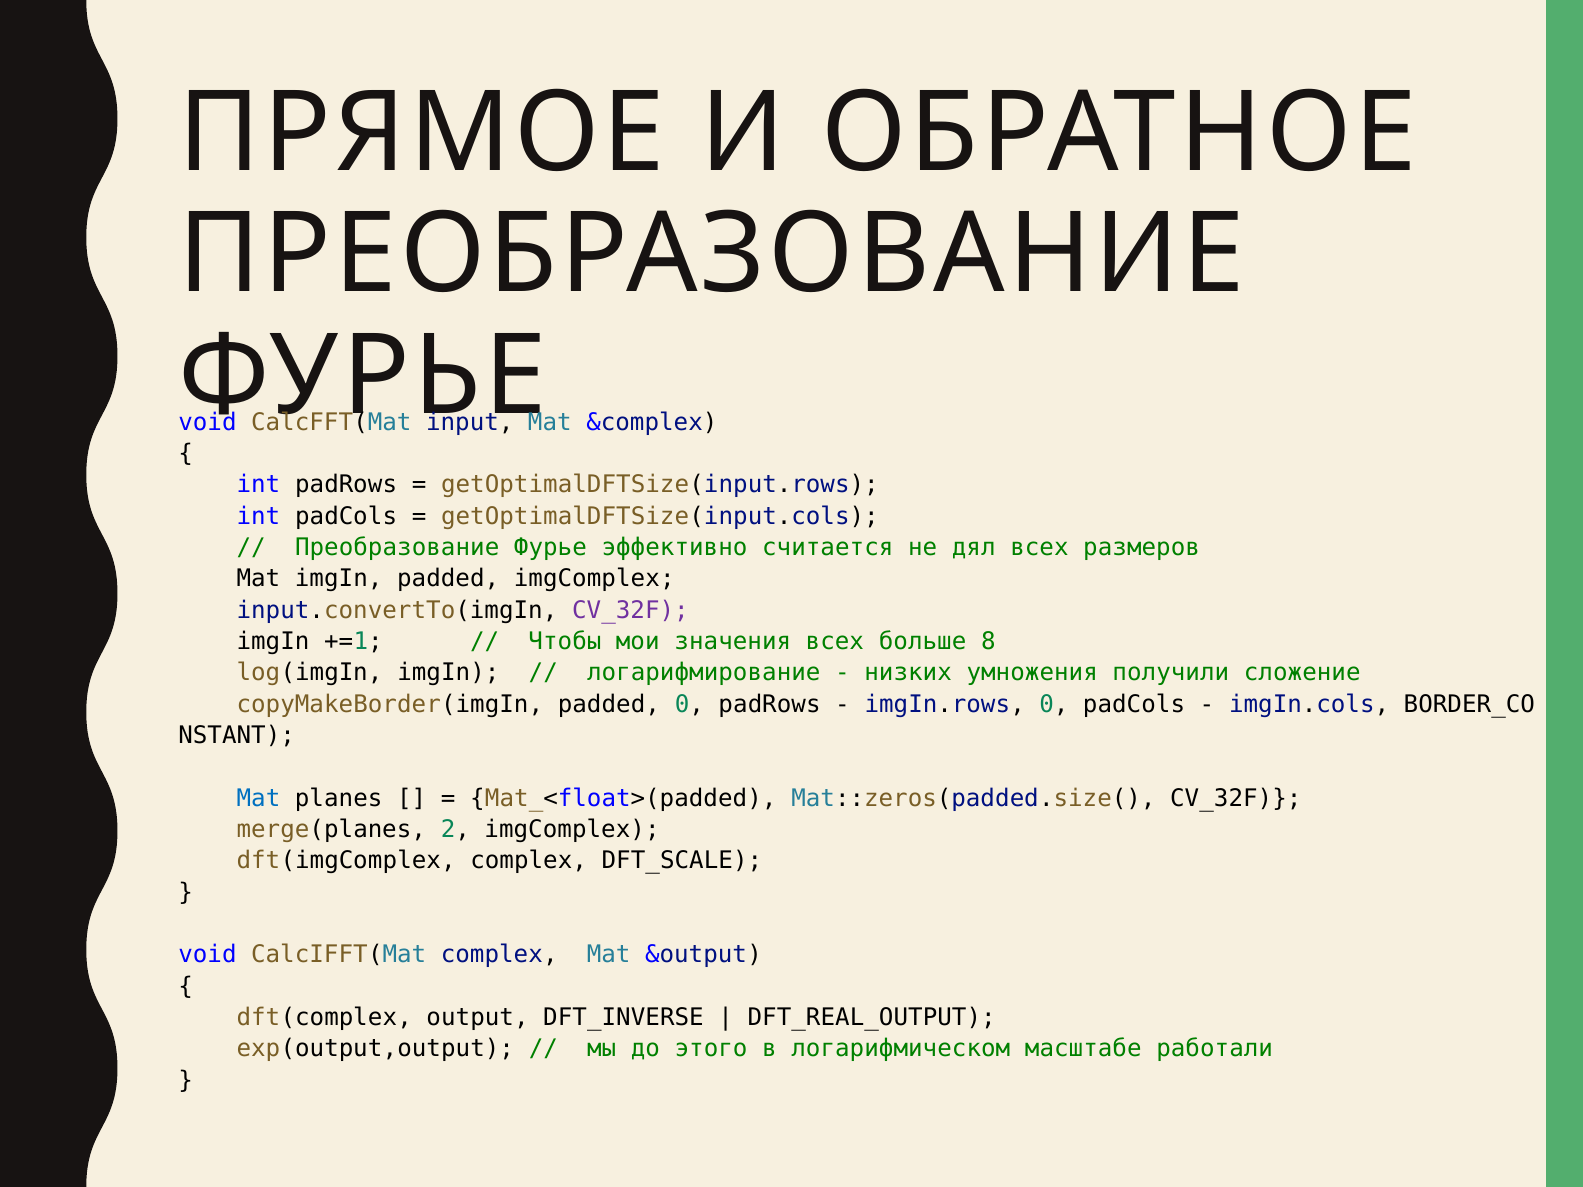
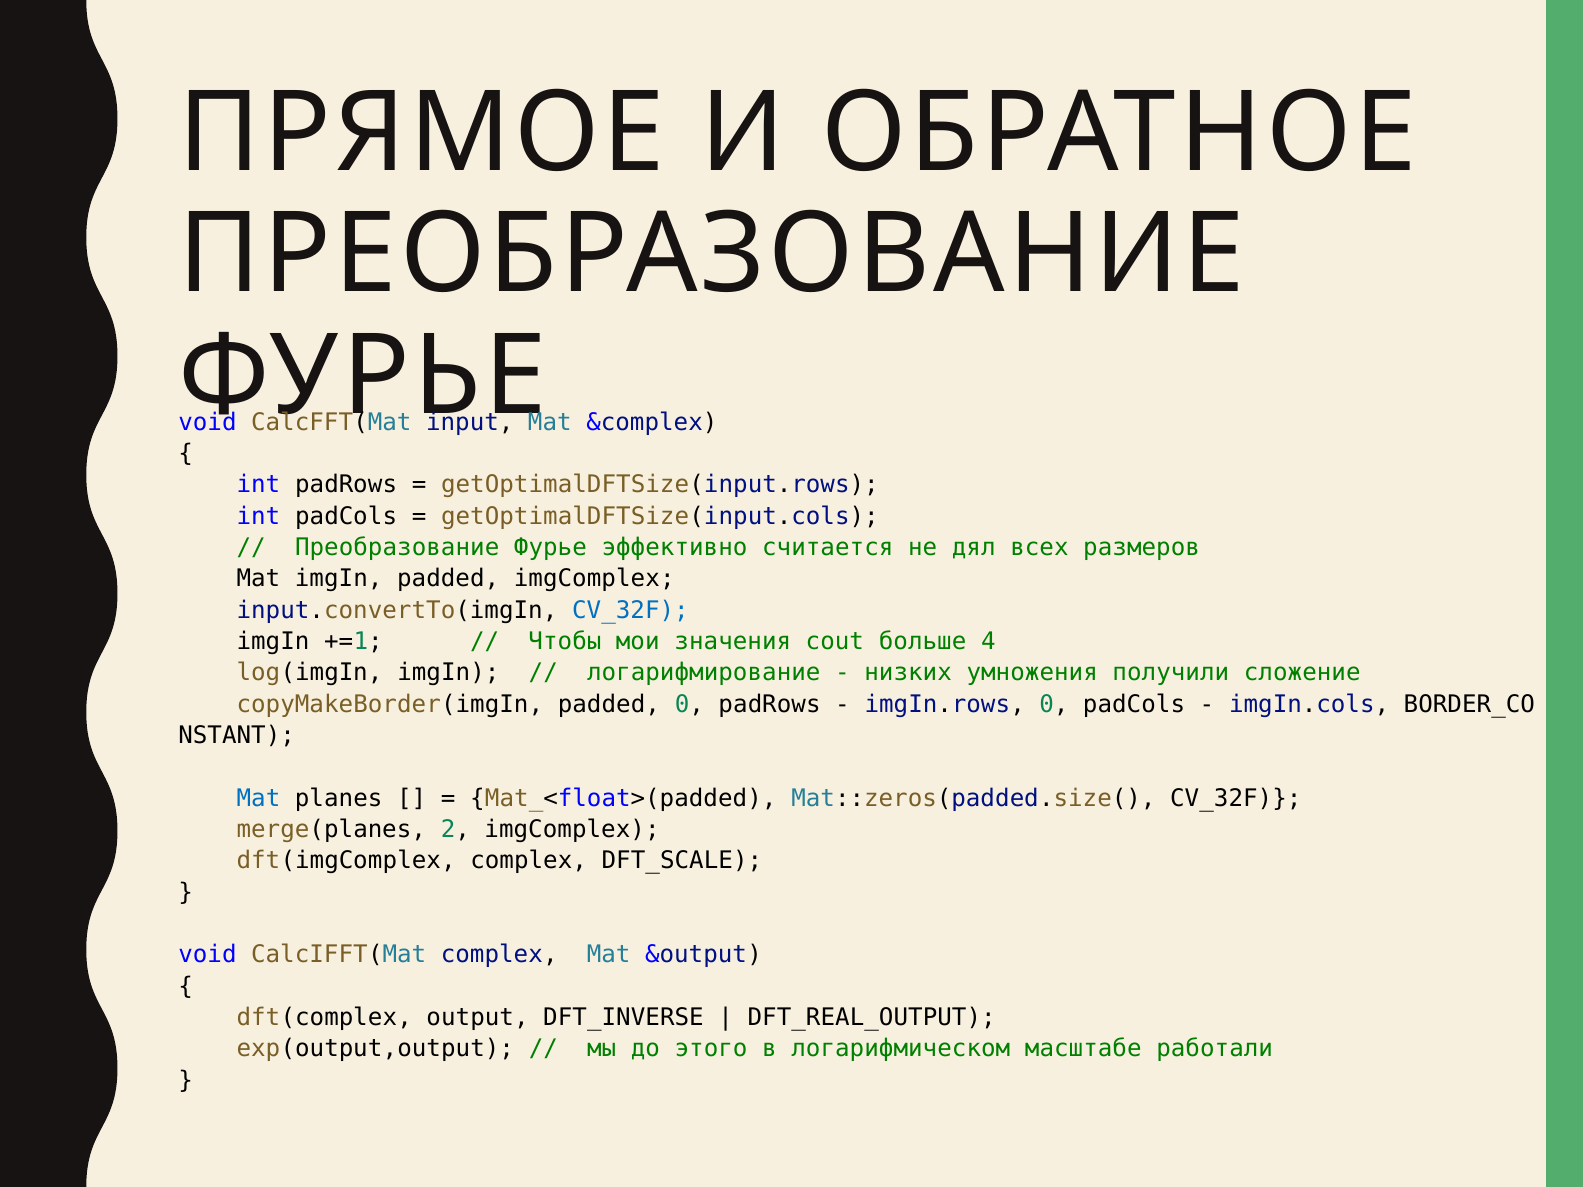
CV_32F colour: purple -> blue (630, 610)
значения всех: всех -> cout (835, 642)
8: 8 -> 4 (988, 642)
